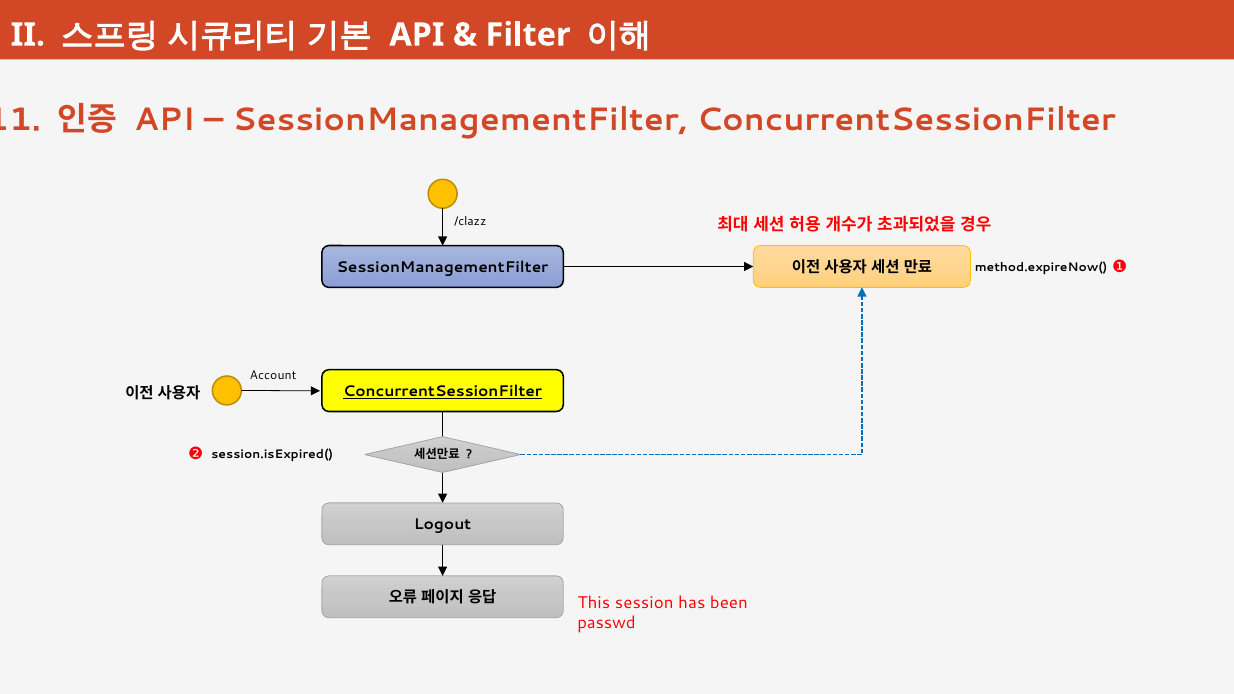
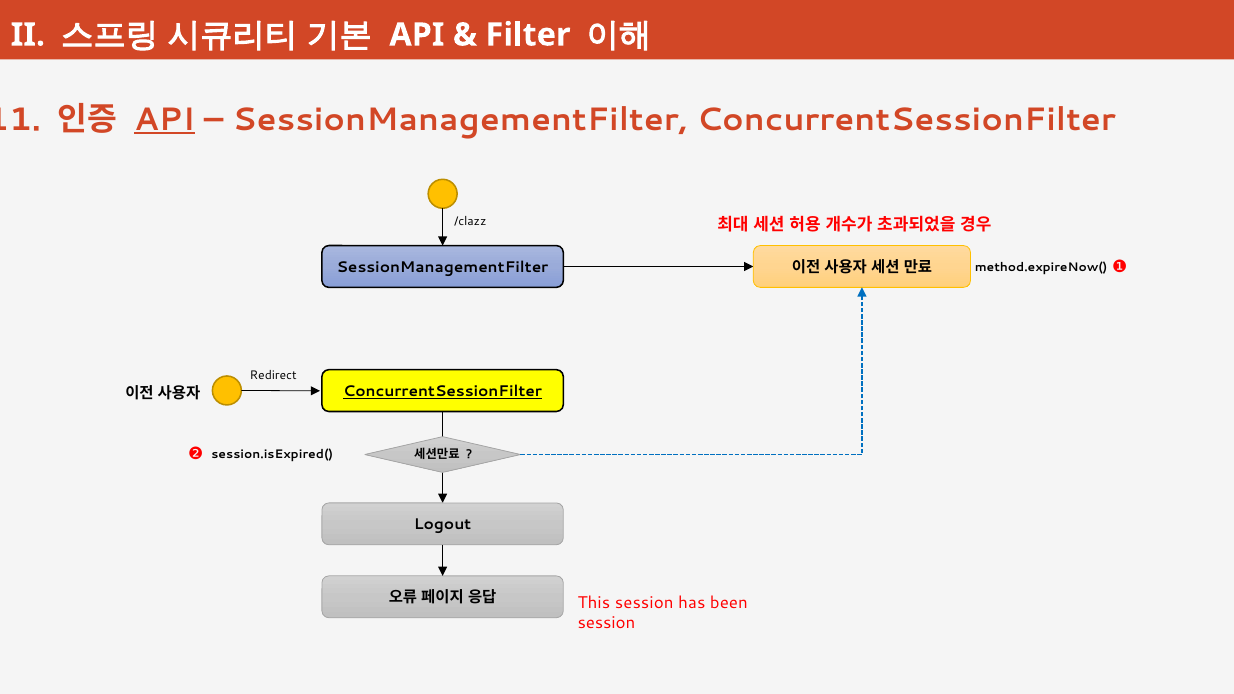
API underline: none -> present (165, 120)
Account: Account -> Redirect (273, 376)
passwd: passwd -> session (606, 623)
